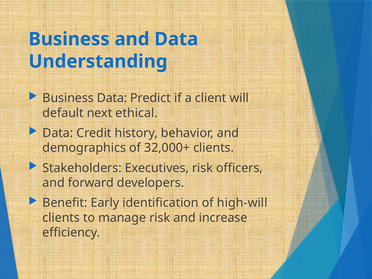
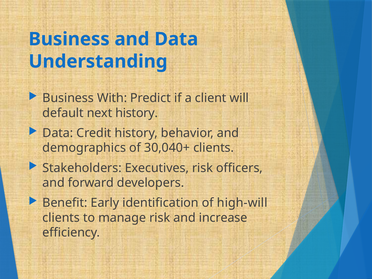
Business Data: Data -> With (112, 98)
next ethical: ethical -> history (137, 113)
32,000+: 32,000+ -> 30,040+ (167, 148)
